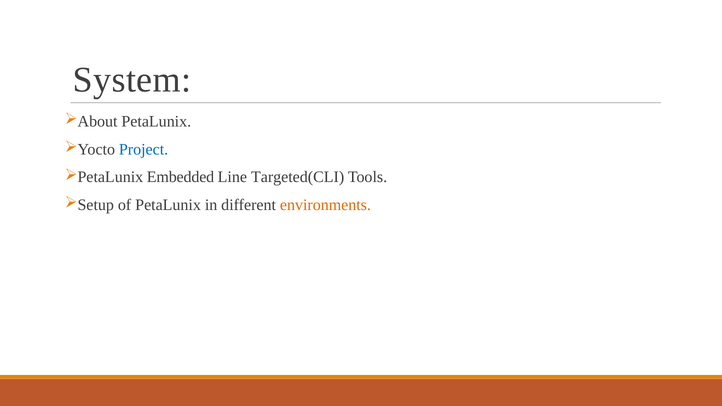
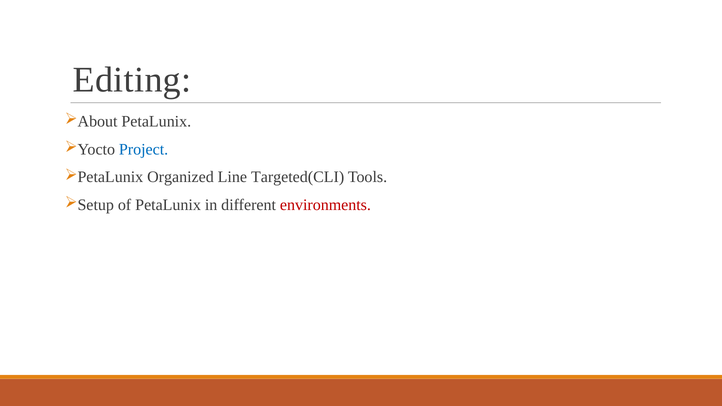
System: System -> Editing (132, 80)
Embedded: Embedded -> Organized (180, 177)
environments colour: orange -> red (325, 205)
